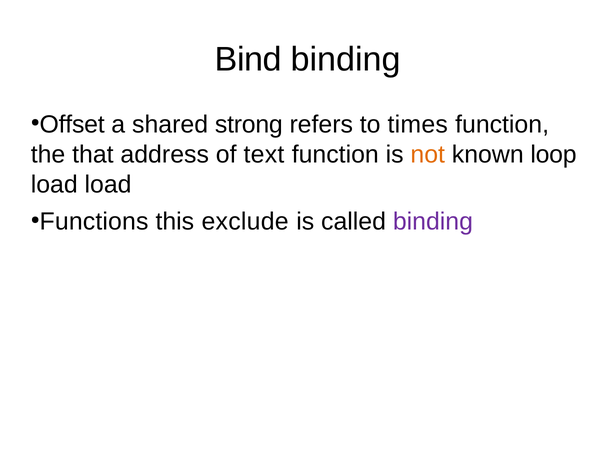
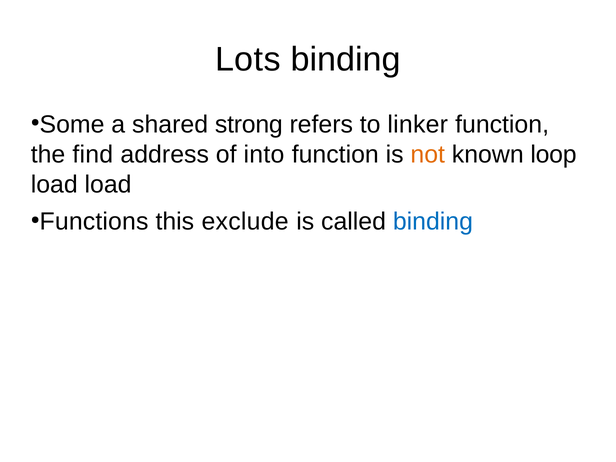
Bind: Bind -> Lots (248, 59)
Offset: Offset -> Some (72, 125)
times: times -> linker (418, 125)
that: that -> find (93, 155)
text: text -> into (264, 155)
binding colour: purple -> blue (433, 222)
